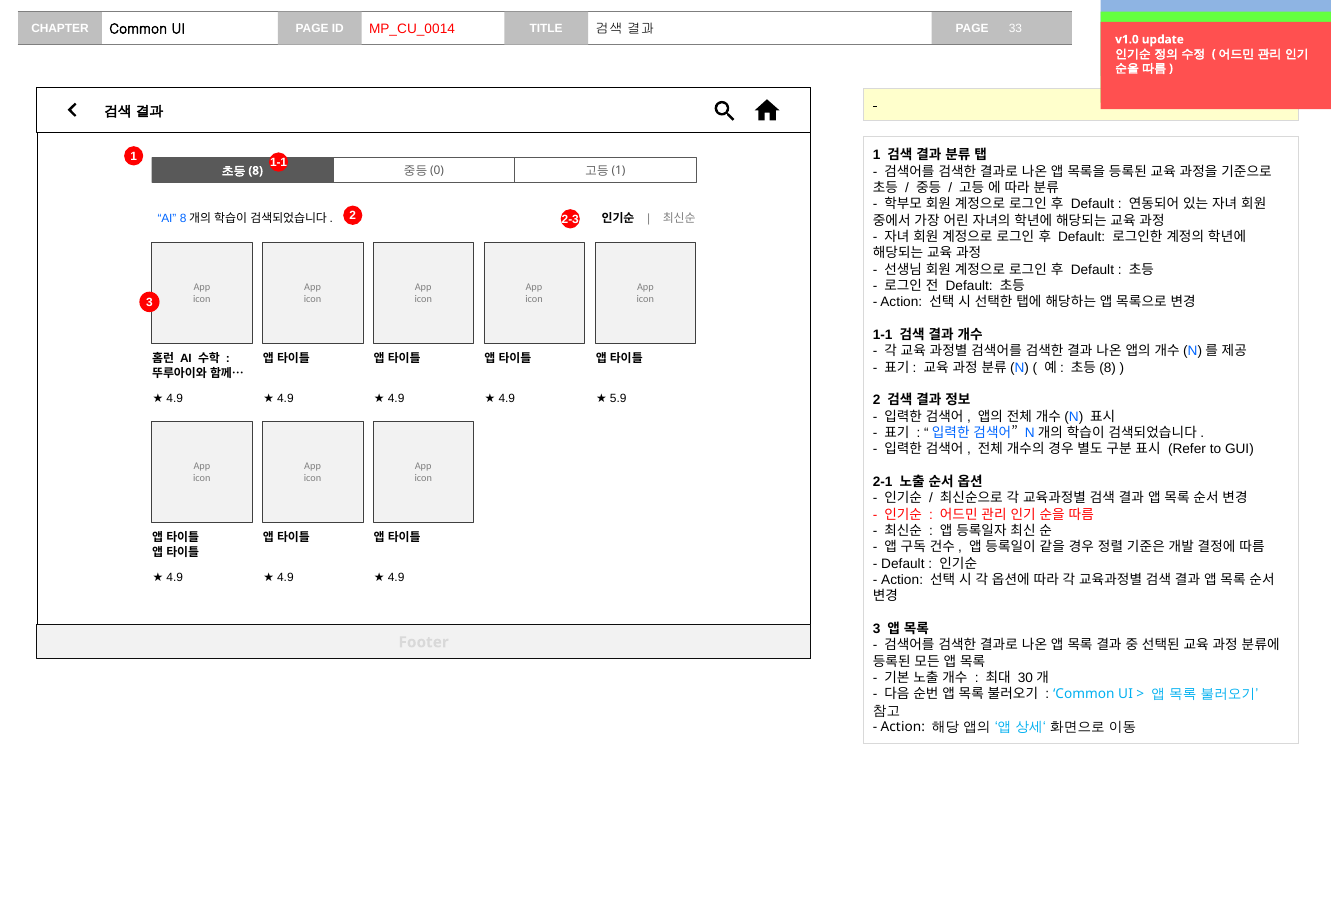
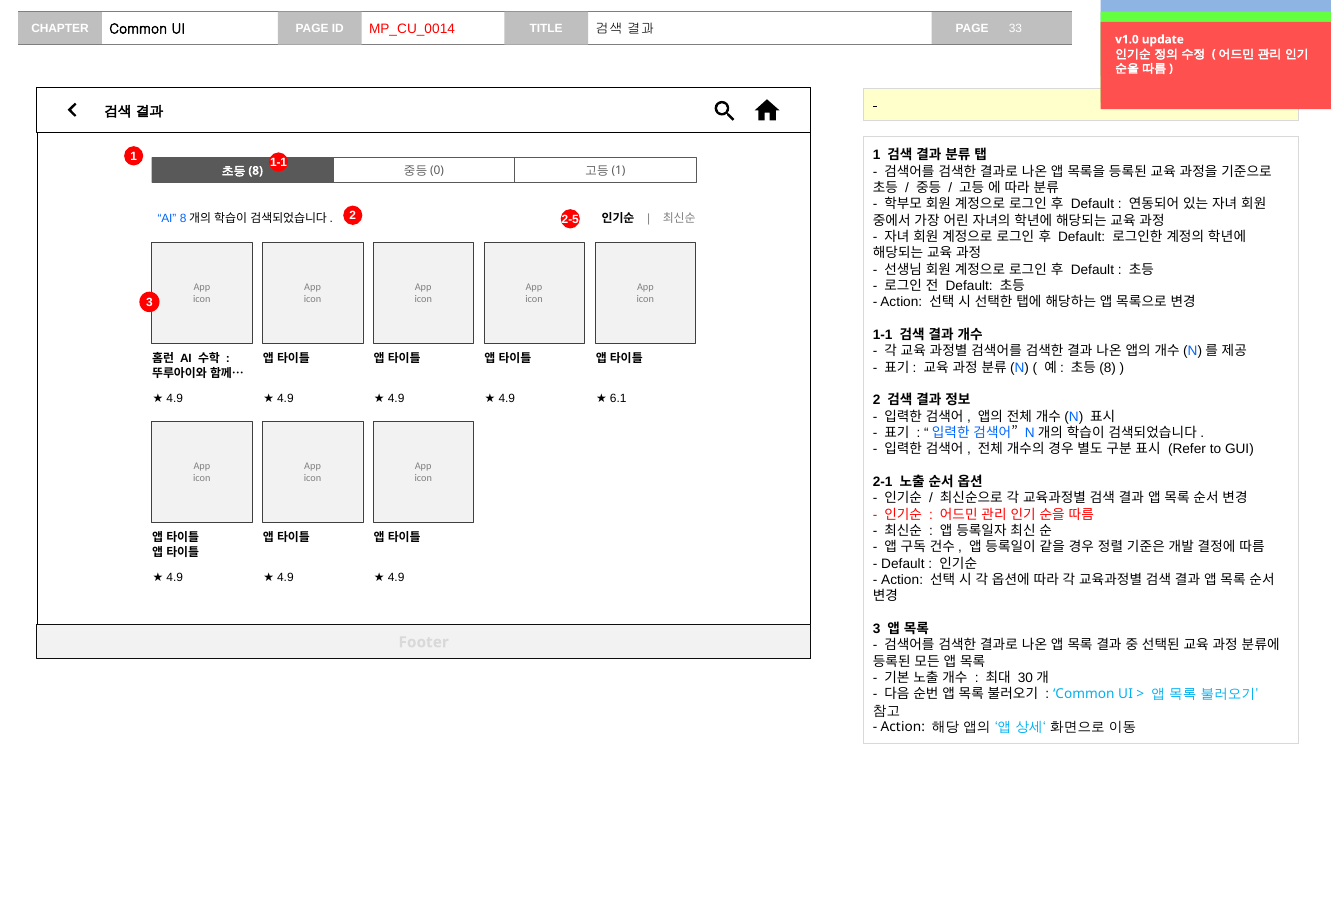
2-3: 2-3 -> 2-5 (570, 220)
5.9: 5.9 -> 6.1 (618, 399)
